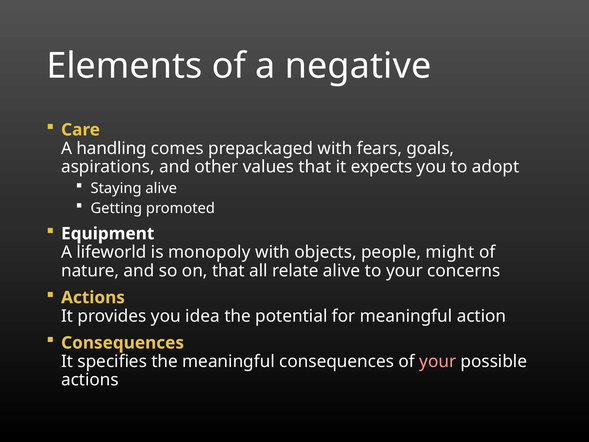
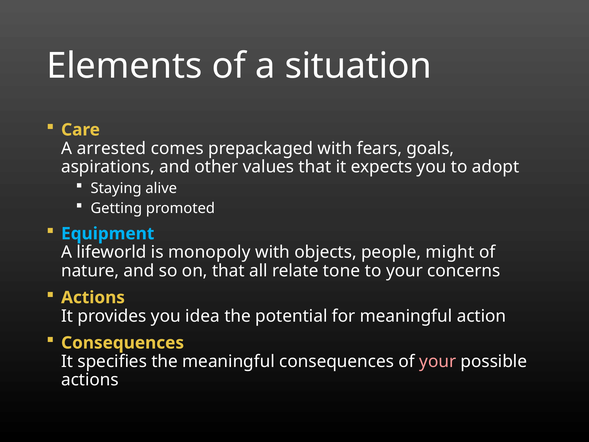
negative: negative -> situation (358, 66)
handling: handling -> arrested (111, 148)
Equipment colour: white -> light blue (108, 234)
relate alive: alive -> tone (342, 271)
